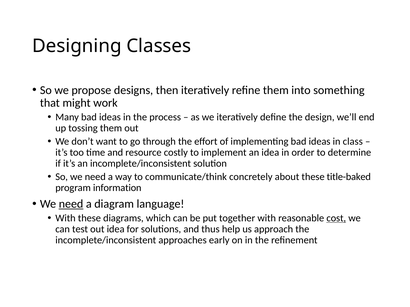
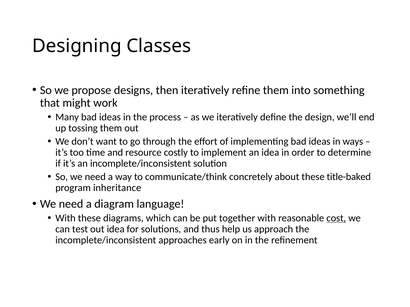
class: class -> ways (353, 142)
information: information -> inheritance (117, 188)
need underline: present -> none (71, 204)
